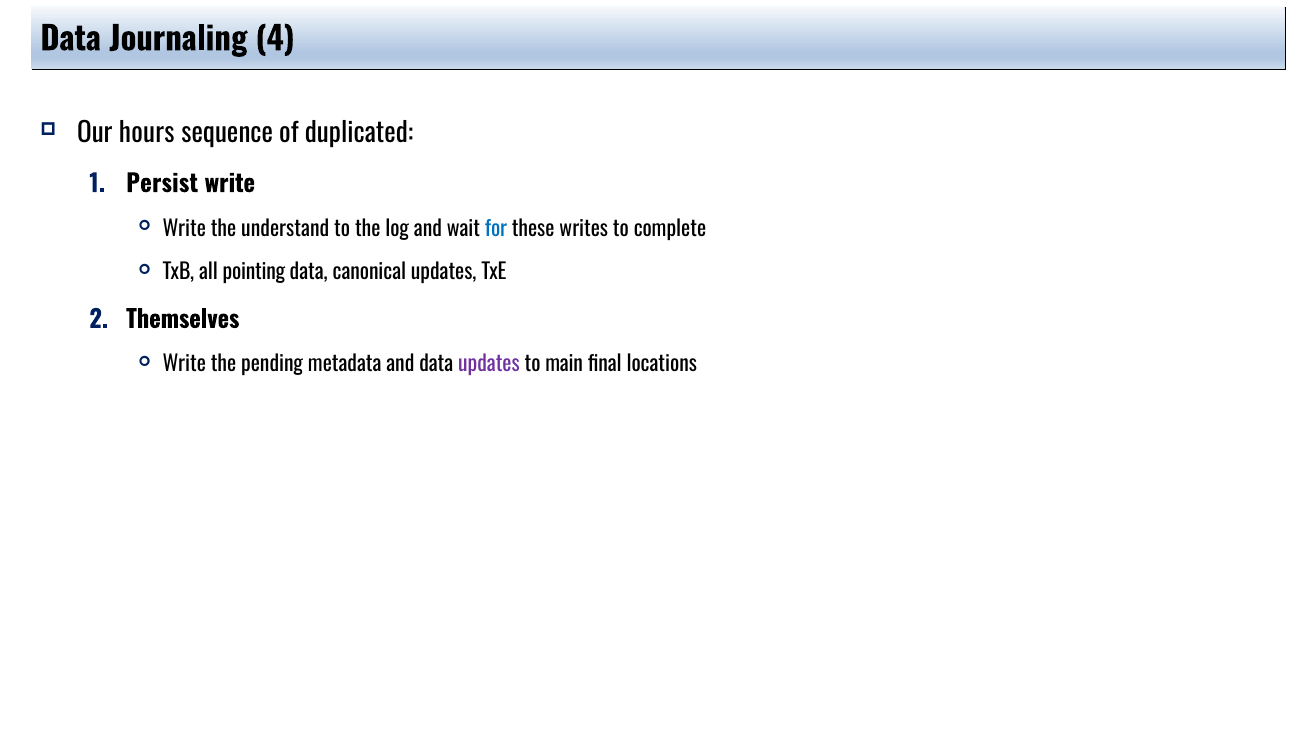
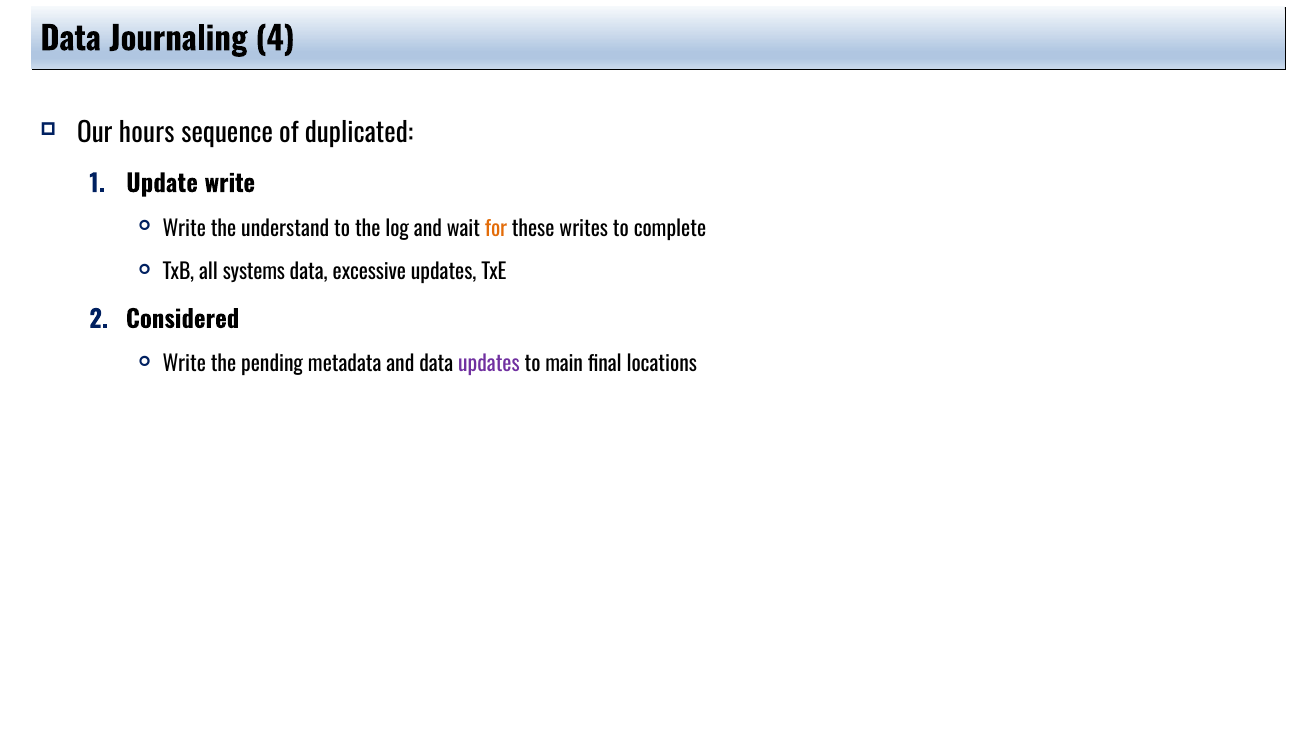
Persist: Persist -> Update (162, 184)
for colour: blue -> orange (496, 229)
pointing: pointing -> systems (254, 272)
canonical: canonical -> excessive (369, 272)
Themselves: Themselves -> Considered (183, 320)
